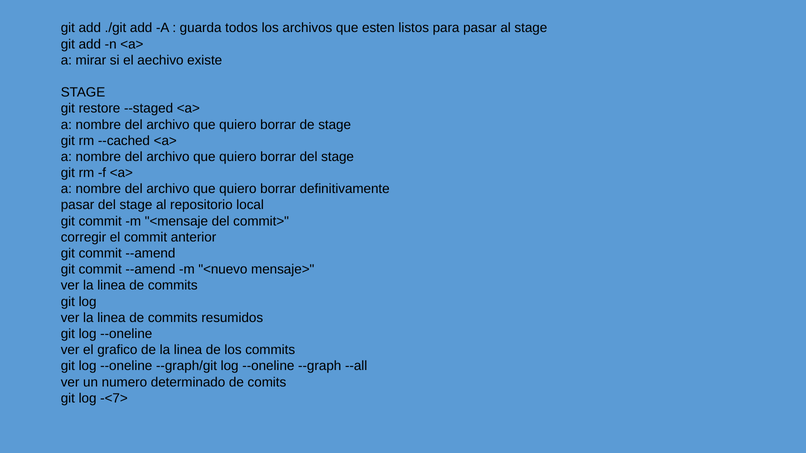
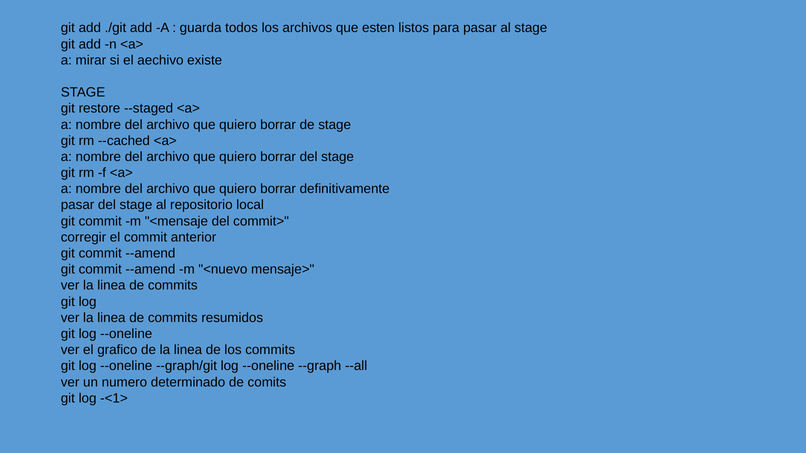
-<7>: -<7> -> -<1> (114, 399)
